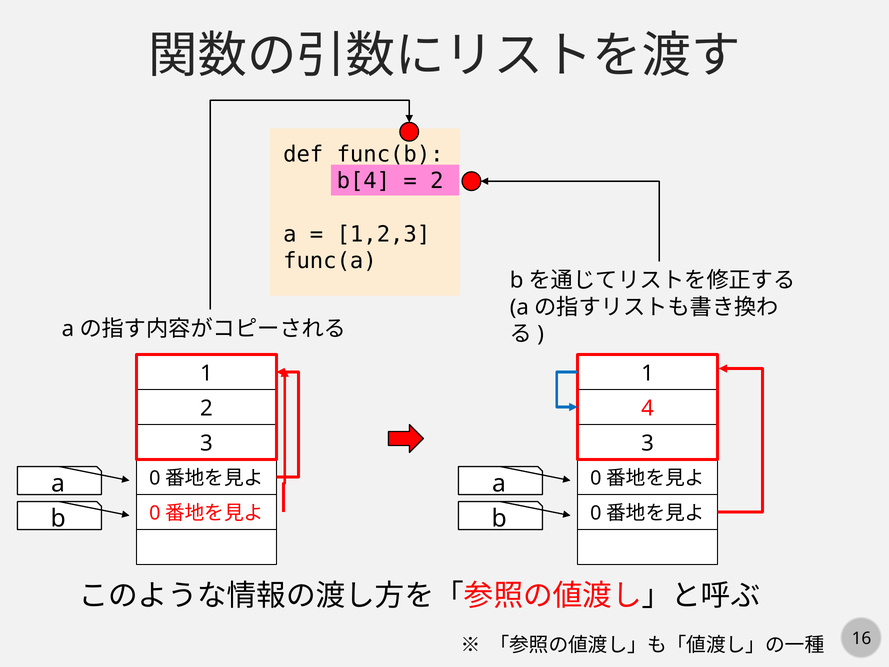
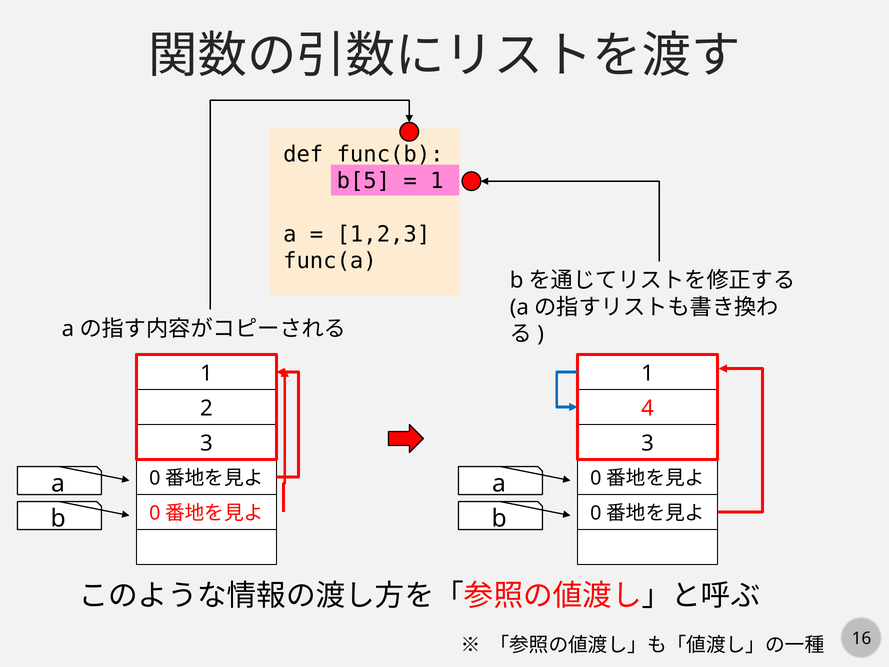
b[4: b[4 -> b[5 (363, 181)
2: 2 -> 1 (437, 181)
